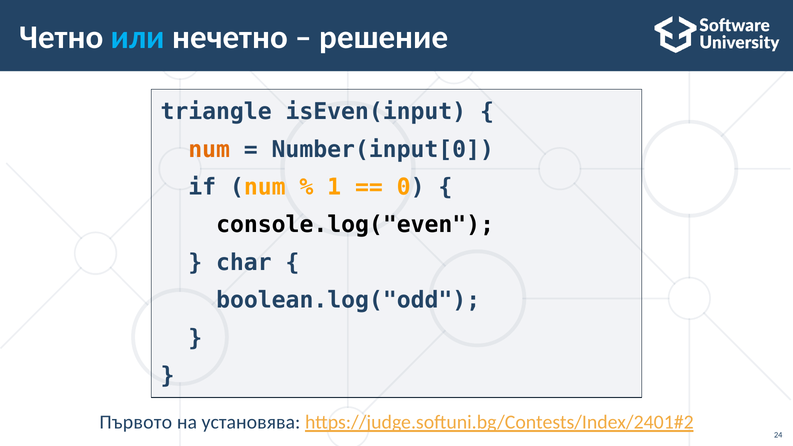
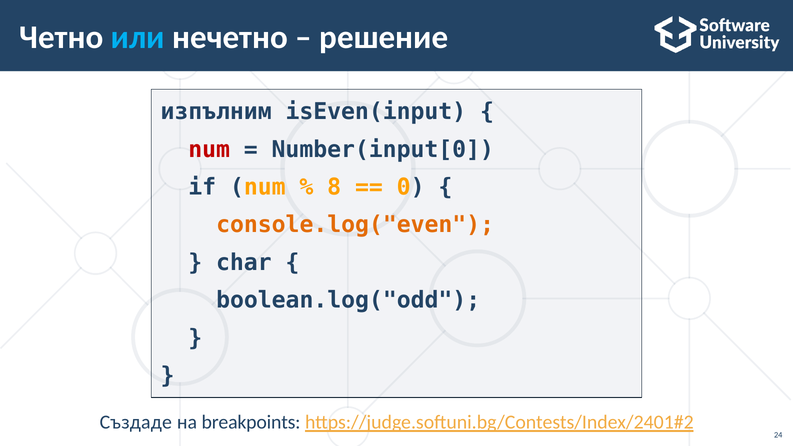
triangle: triangle -> изпълним (216, 112)
num colour: orange -> red (209, 149)
1: 1 -> 8 (334, 187)
console.log("even colour: black -> orange (355, 225)
Първото: Първото -> Създаде (136, 422)
установява: установява -> breakpoints (251, 422)
